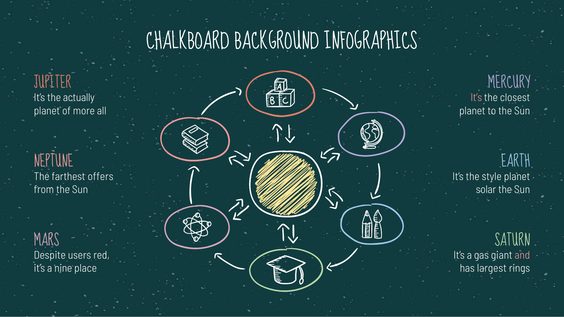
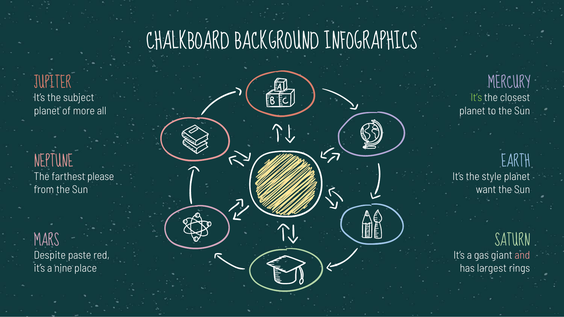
actually: actually -> subject (79, 98)
It’s colour: pink -> light green (476, 98)
offers: offers -> please (101, 177)
solar: solar -> want (486, 190)
users: users -> paste (80, 255)
